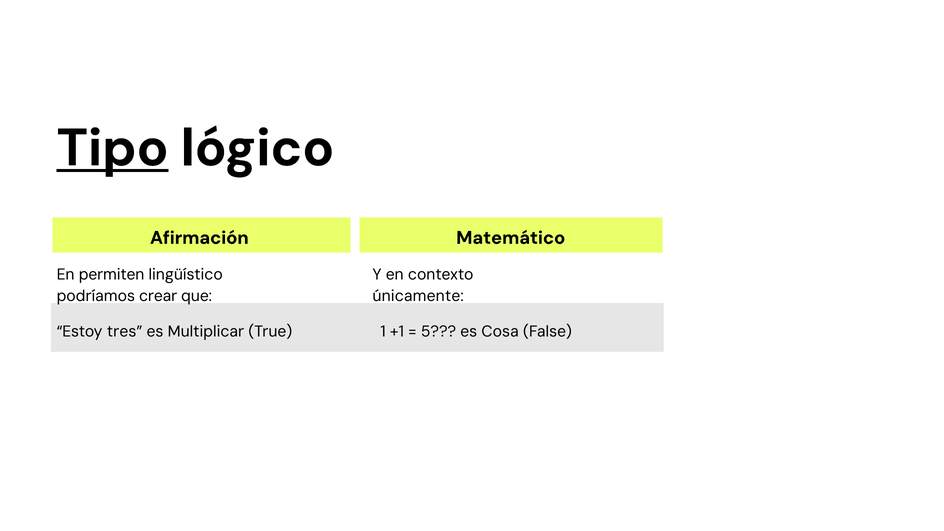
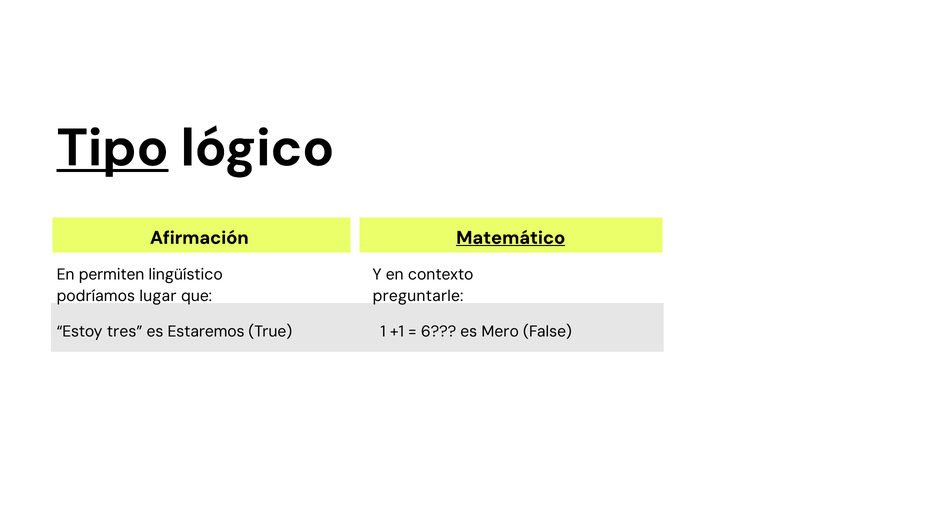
Matemático underline: none -> present (511, 238)
crear: crear -> lugar (158, 296)
únicamente: únicamente -> preguntarle (418, 296)
Multiplicar: Multiplicar -> Estaremos (206, 332)
5: 5 -> 6 (439, 332)
Cosa: Cosa -> Mero (500, 332)
